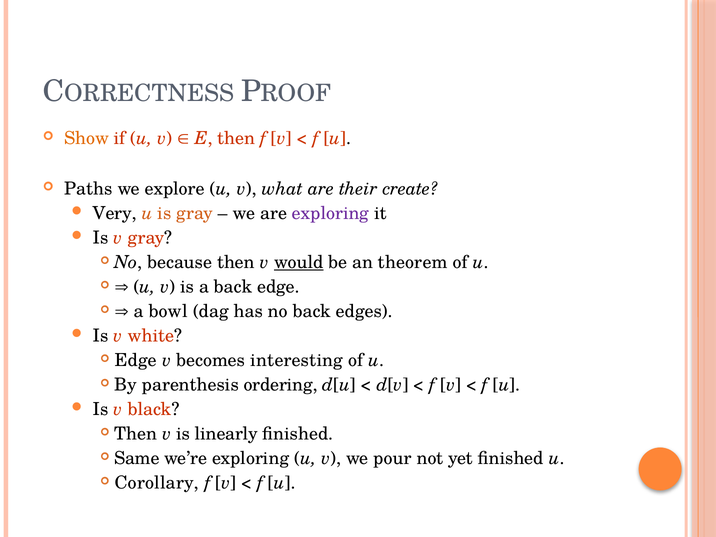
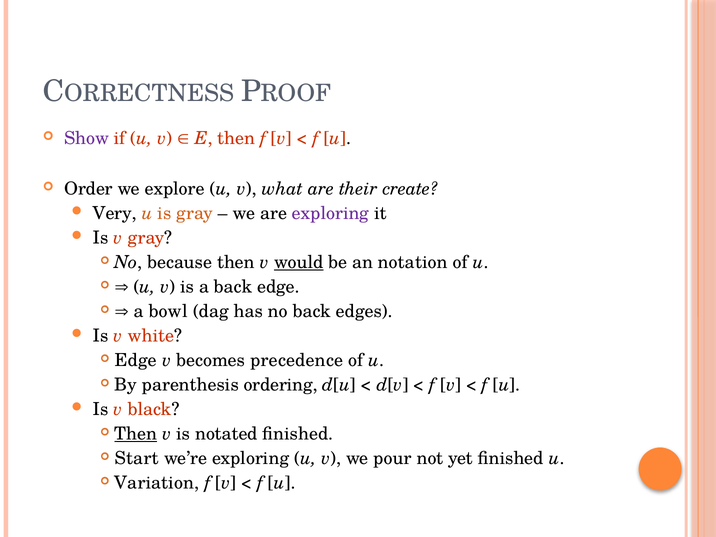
Show colour: orange -> purple (87, 138)
Paths: Paths -> Order (89, 189)
theorem: theorem -> notation (413, 262)
interesting: interesting -> precedence (297, 360)
Then underline: none -> present (136, 434)
linearly: linearly -> notated (226, 434)
Same: Same -> Start (137, 458)
Corollary: Corollary -> Variation (157, 483)
